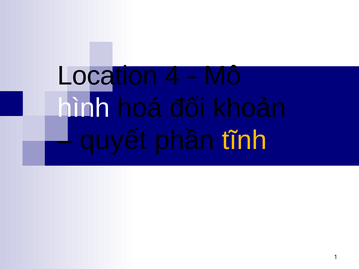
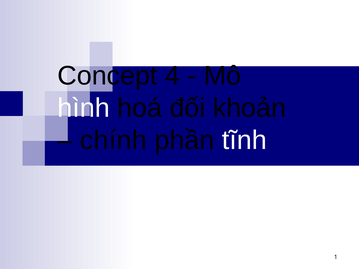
Location: Location -> Concept (107, 76)
quyết: quyết -> chính (113, 140)
tĩnh colour: yellow -> white (244, 140)
